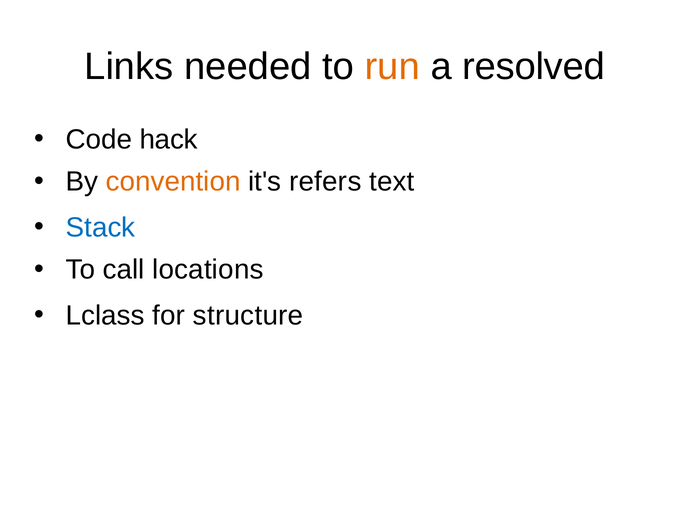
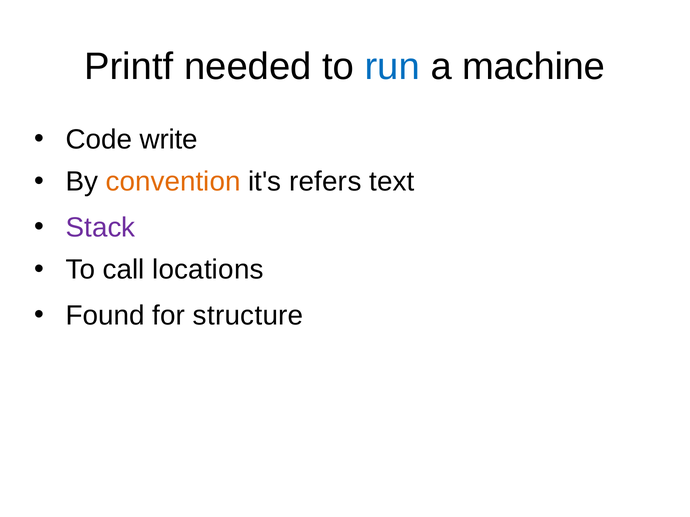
Links: Links -> Printf (129, 66)
run colour: orange -> blue (392, 66)
resolved: resolved -> machine (534, 66)
hack: hack -> write (169, 140)
Stack colour: blue -> purple (101, 228)
Lclass: Lclass -> Found (105, 316)
